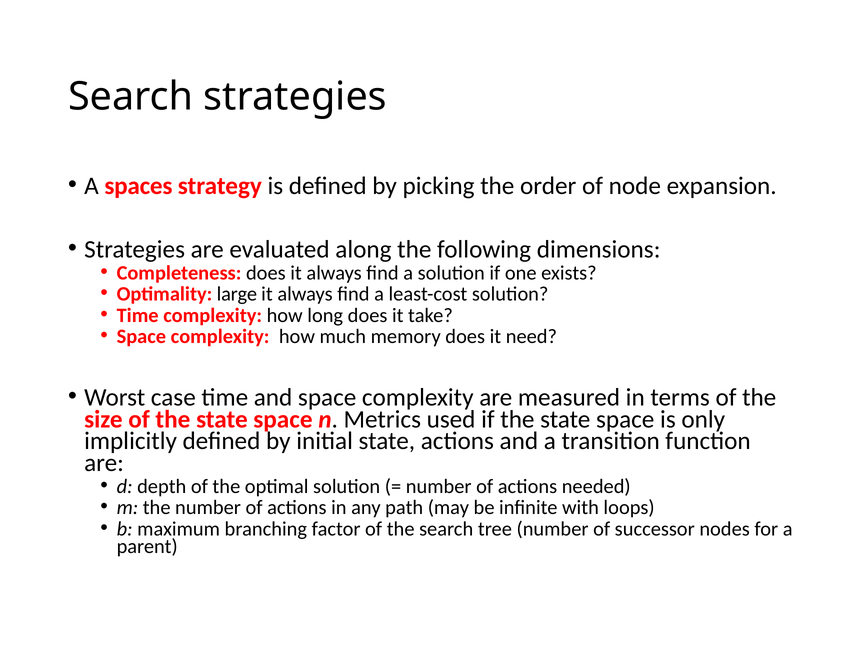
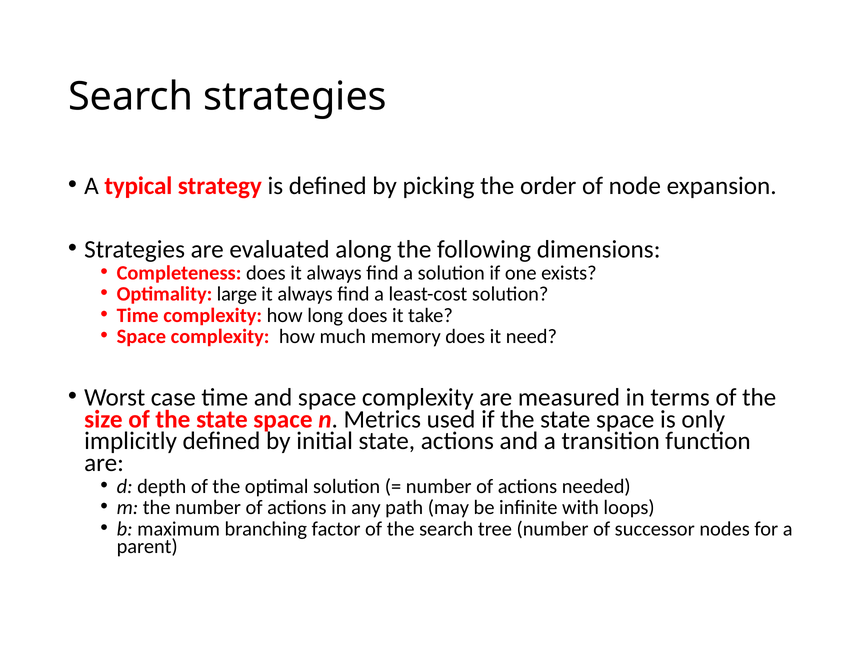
spaces: spaces -> typical (138, 186)
